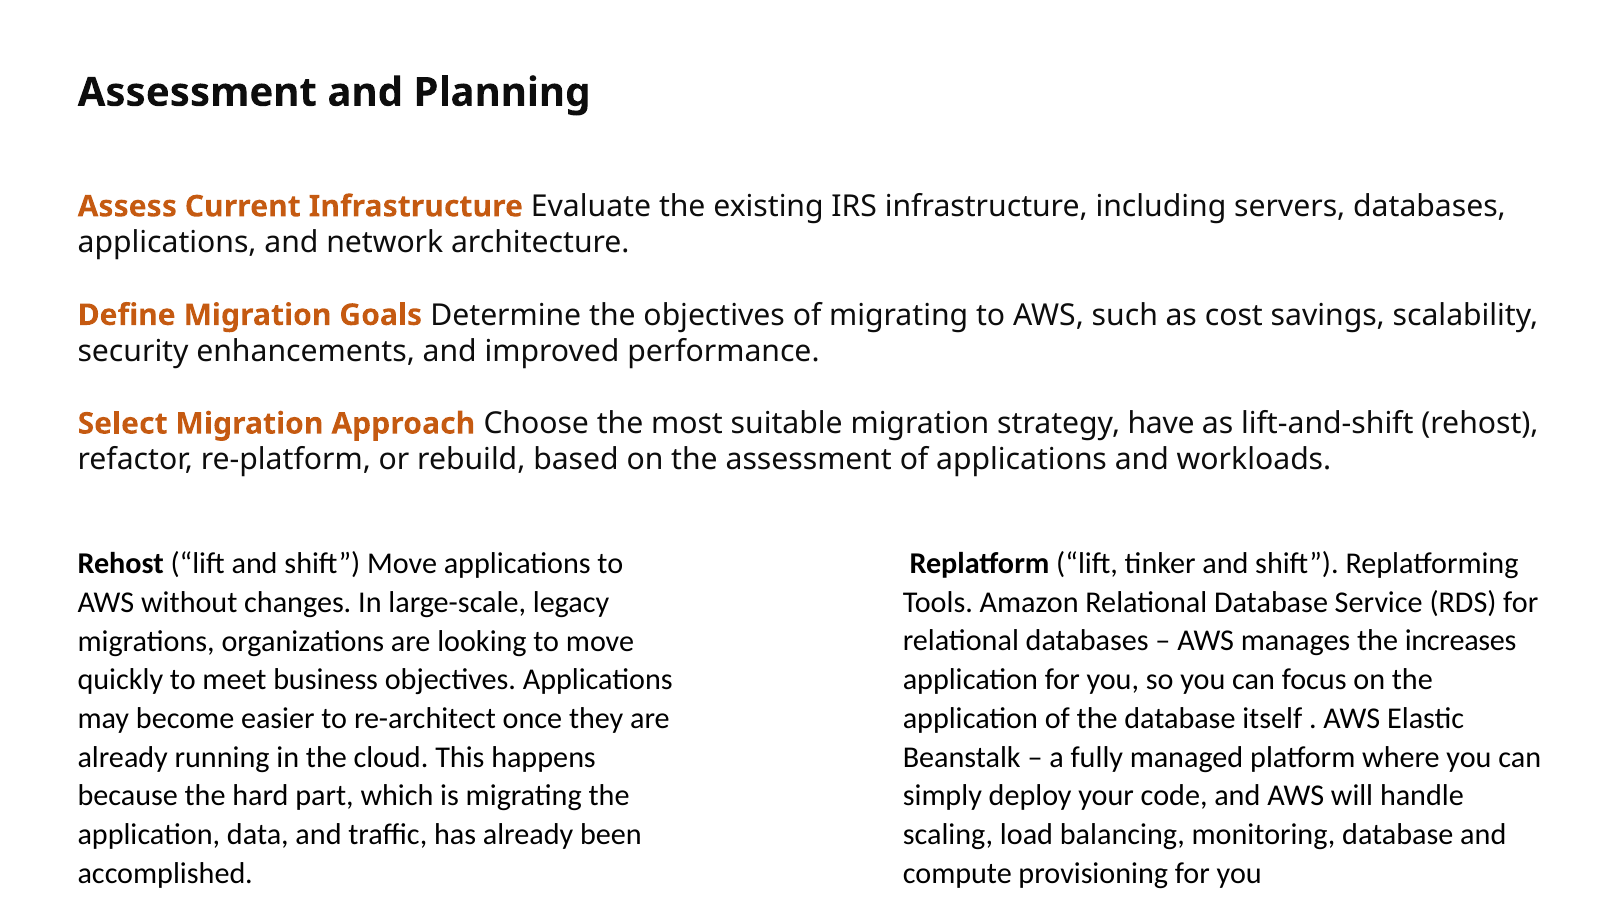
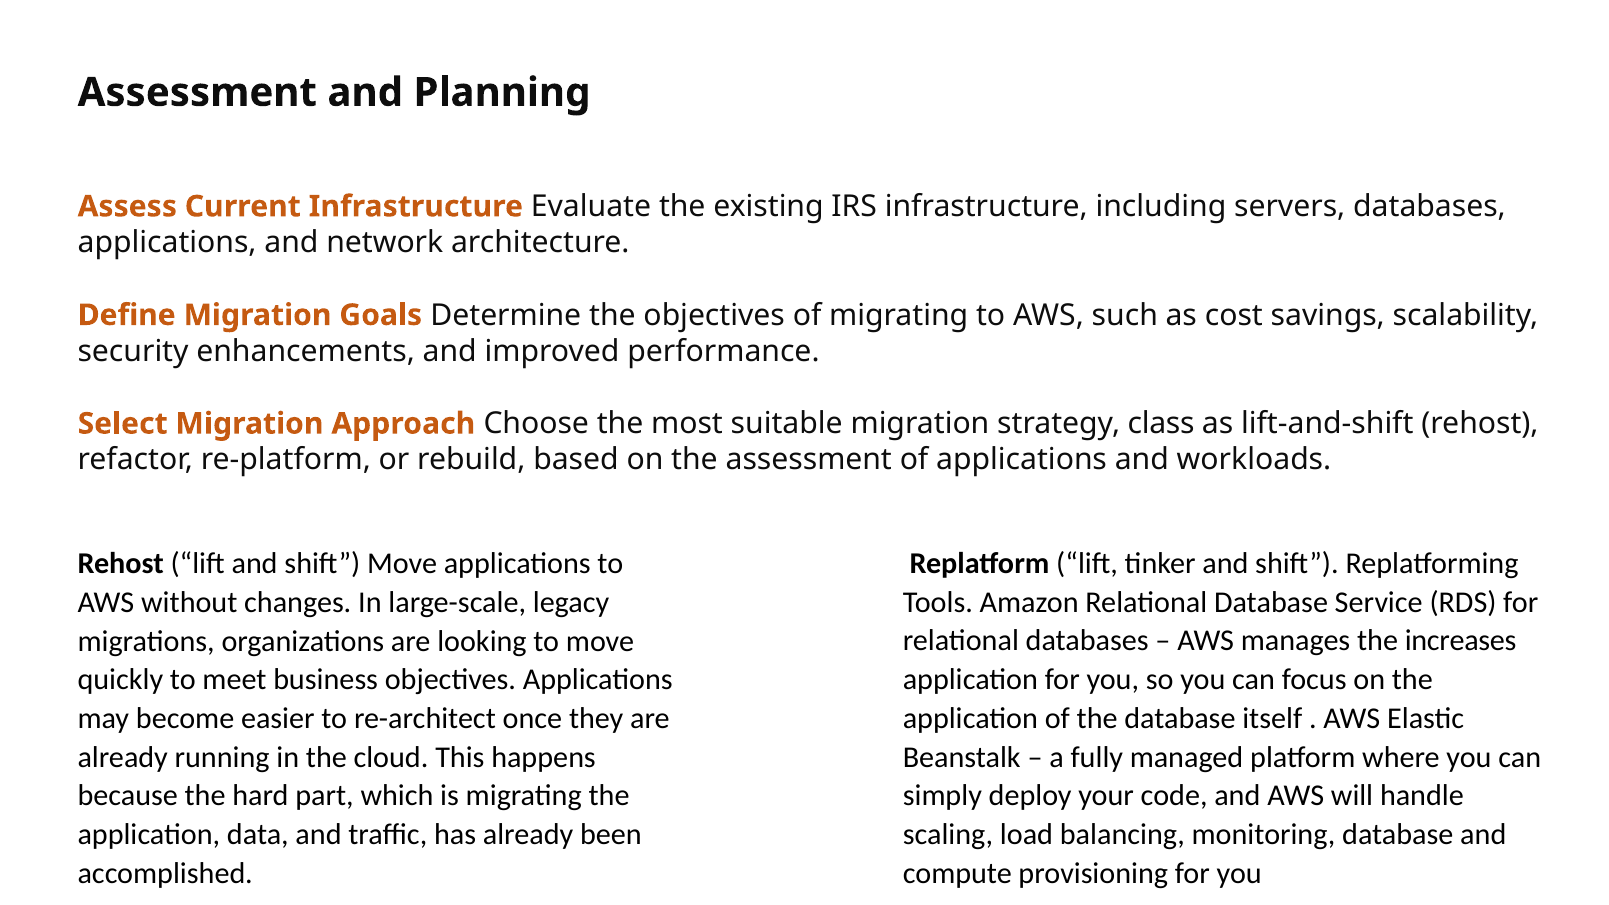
have: have -> class (1161, 424)
